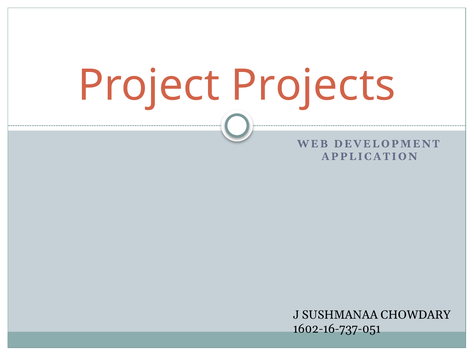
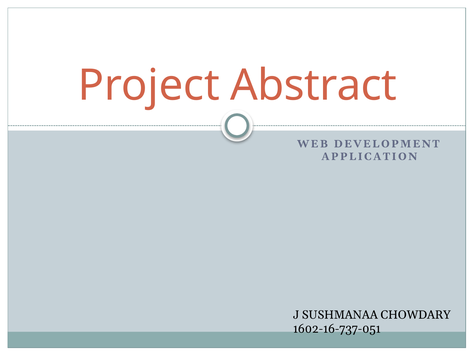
Projects: Projects -> Abstract (314, 85)
